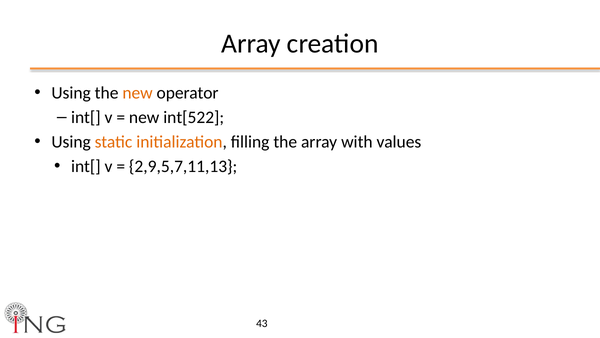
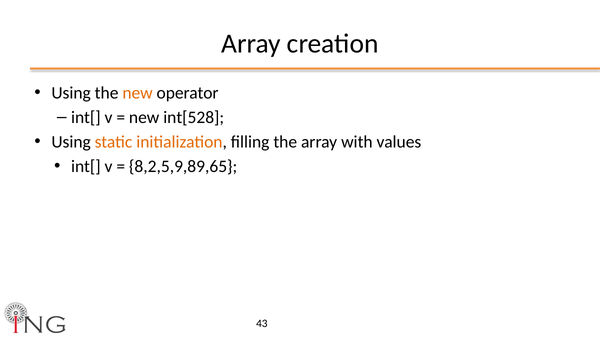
int[522: int[522 -> int[528 (194, 117)
2,9,5,7,11,13: 2,9,5,7,11,13 -> 8,2,5,9,89,65 (183, 166)
